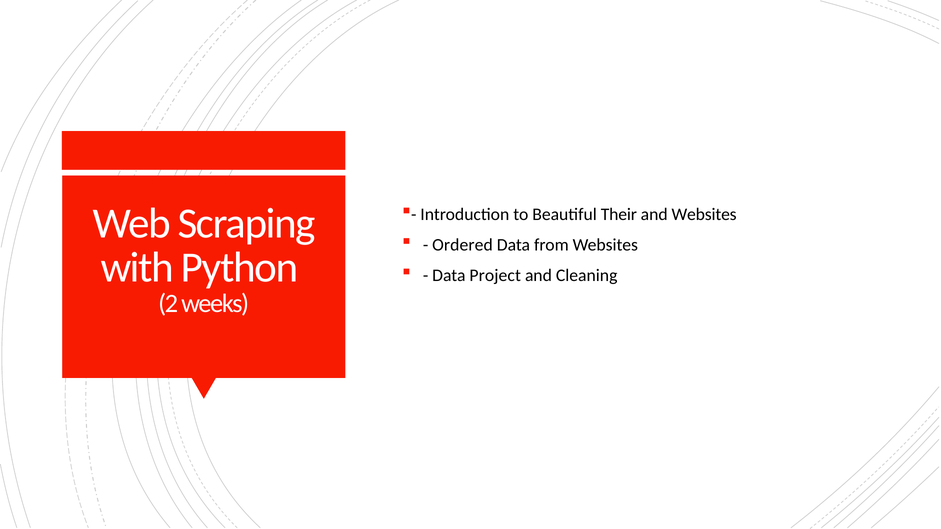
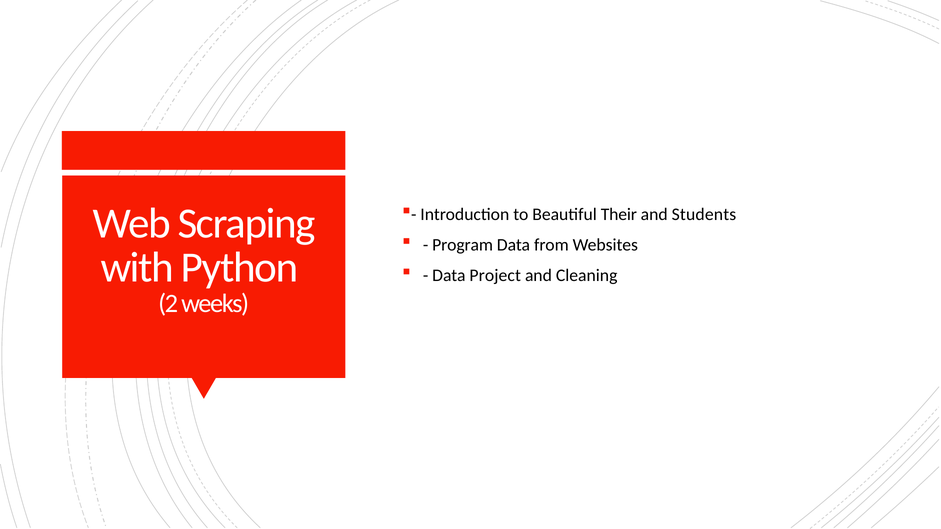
and Websites: Websites -> Students (704, 214)
Ordered: Ordered -> Program (463, 245)
